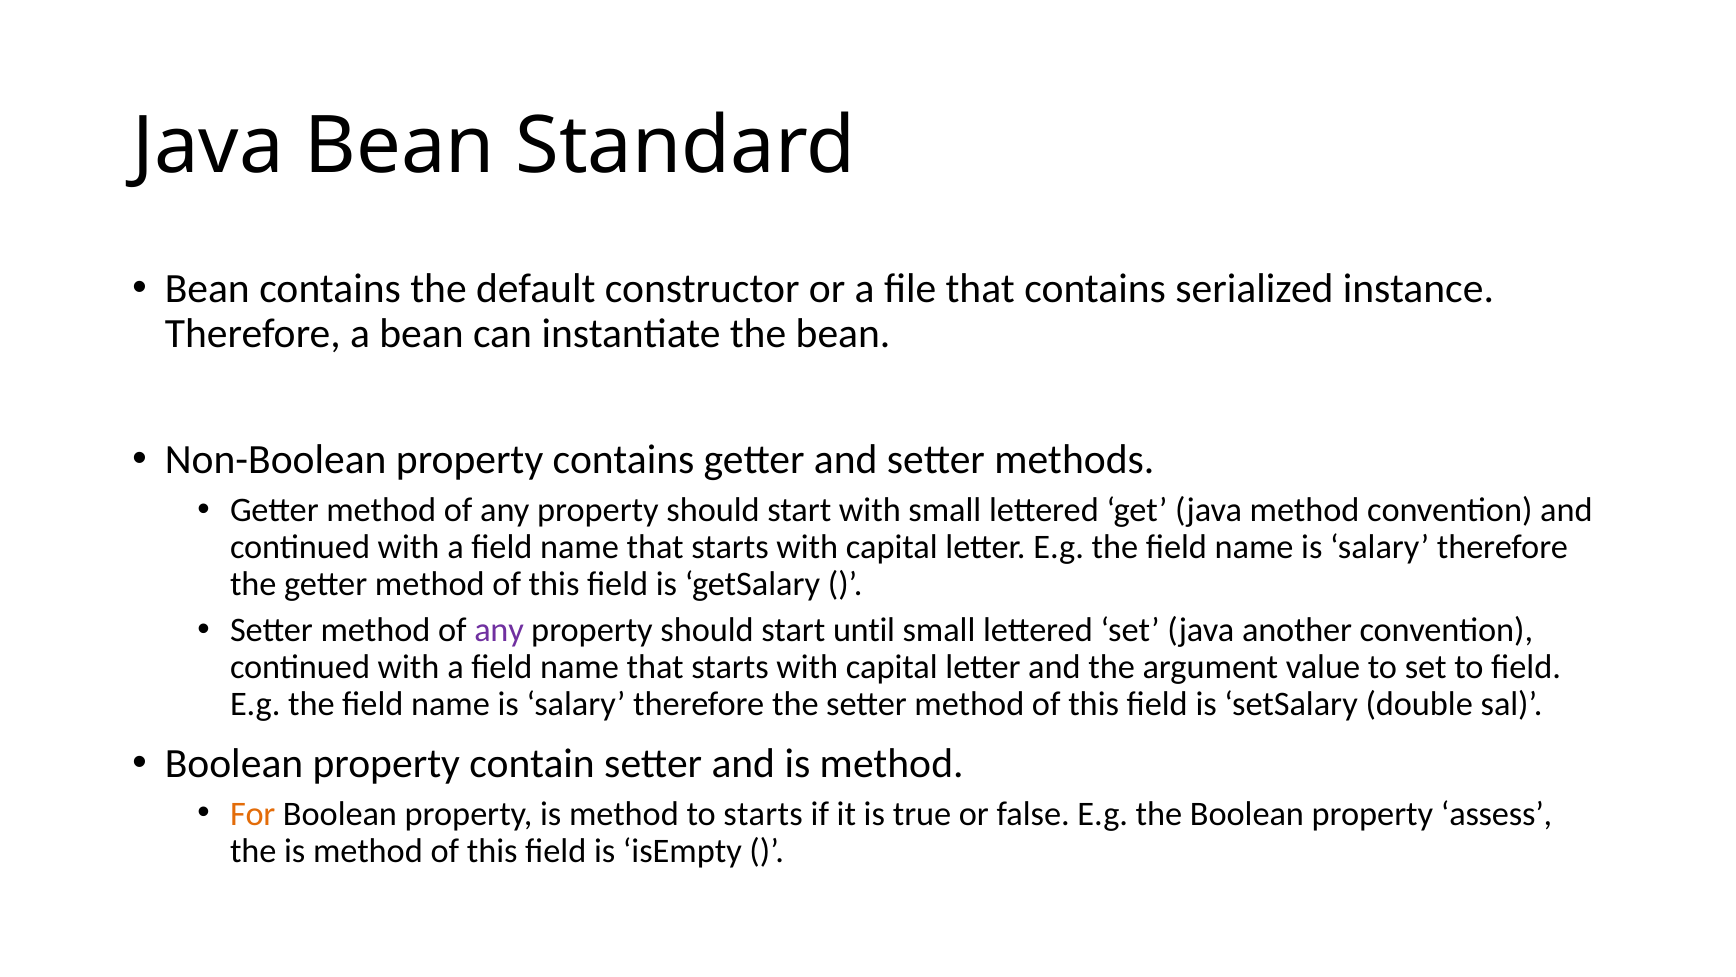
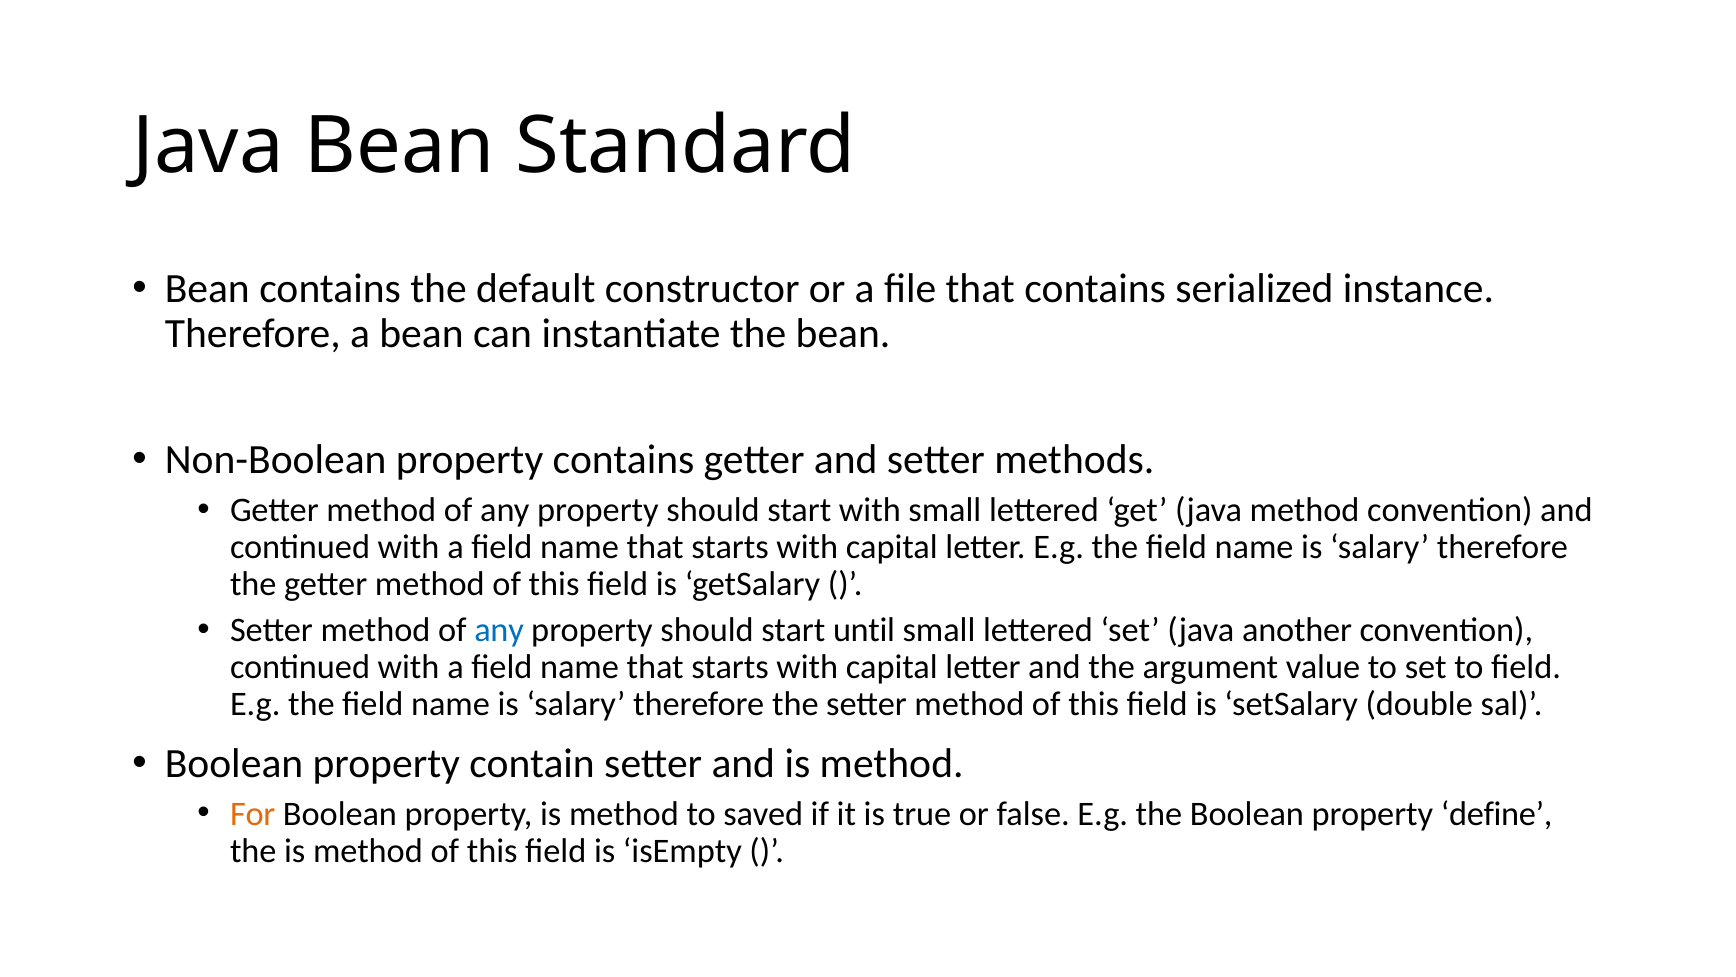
any colour: purple -> blue (499, 630)
to starts: starts -> saved (763, 813)
assess: assess -> define (1497, 813)
